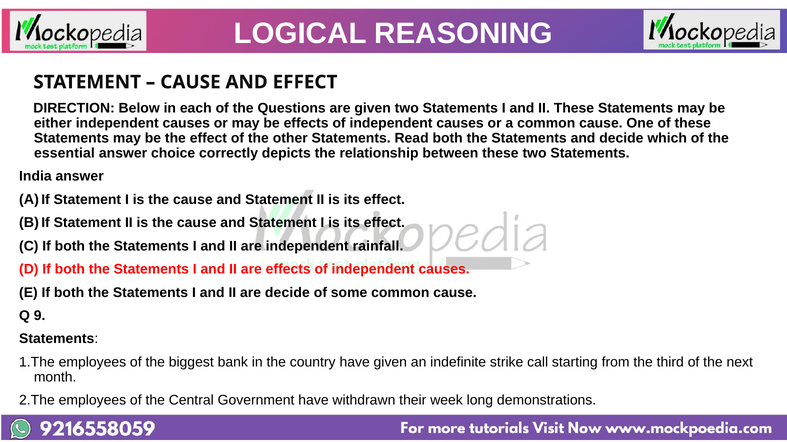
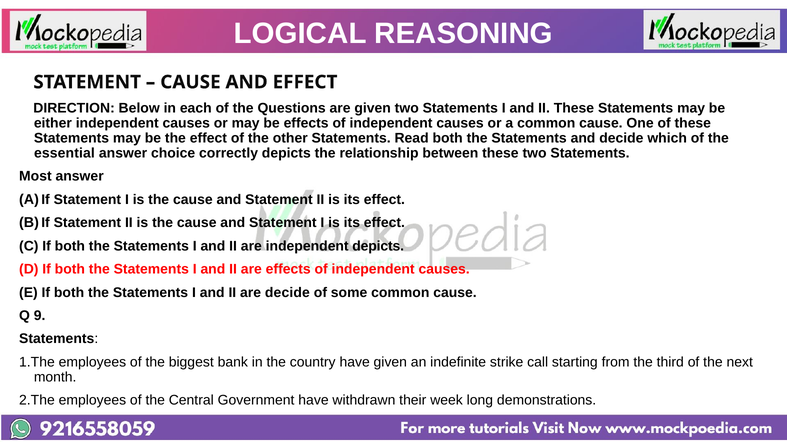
India: India -> Most (35, 177)
independent rainfall: rainfall -> depicts (378, 246)
